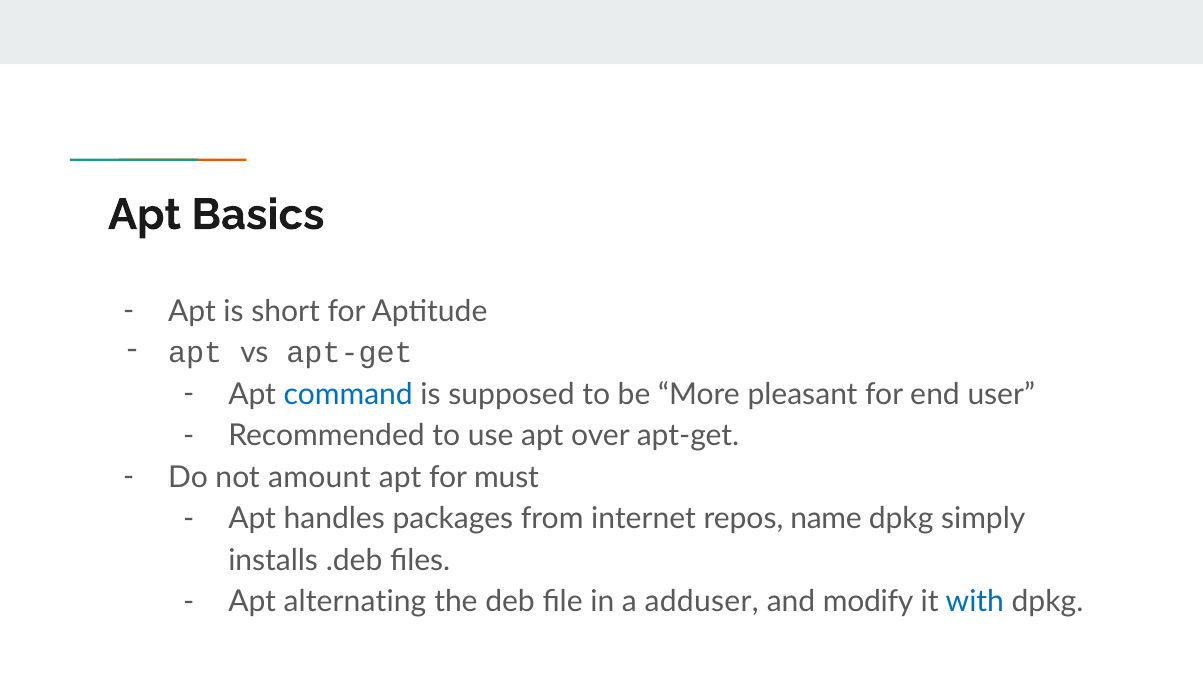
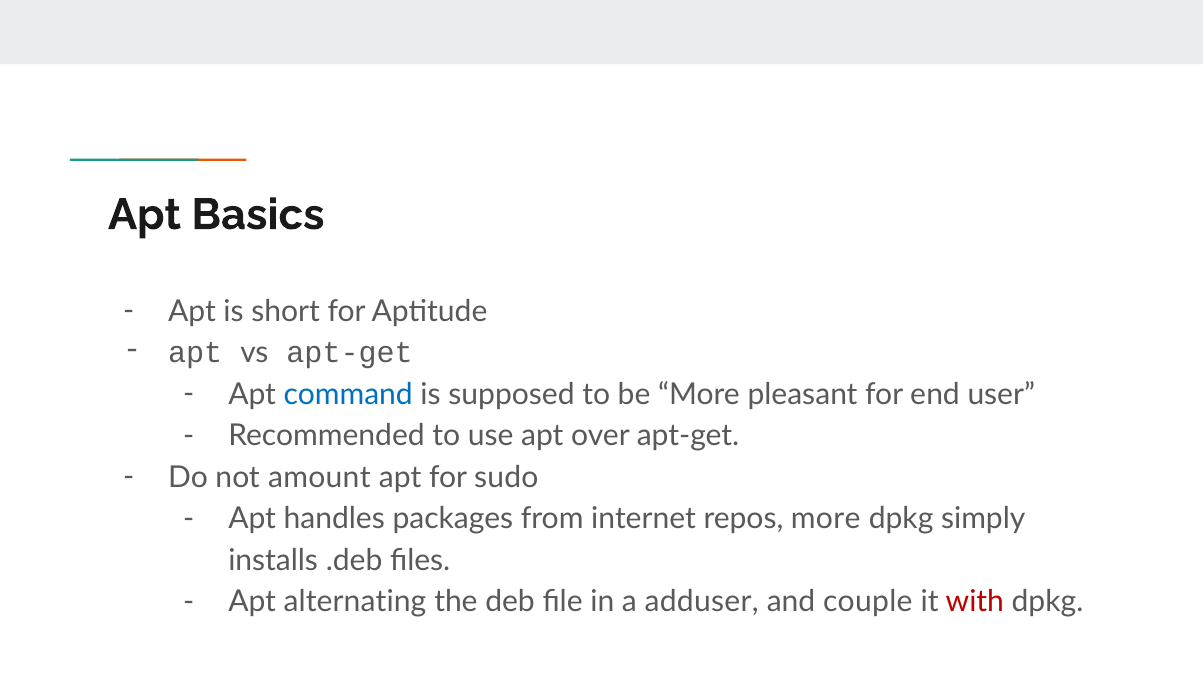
must: must -> sudo (506, 477)
repos name: name -> more (826, 519)
modify: modify -> couple (868, 602)
with colour: blue -> red (975, 602)
